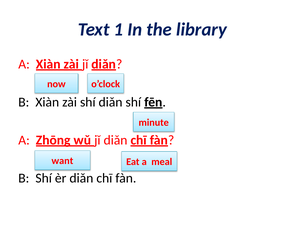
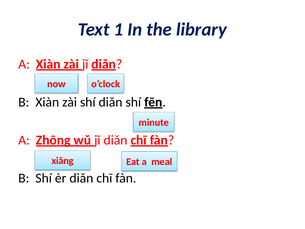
want: want -> xiǎng (62, 161)
